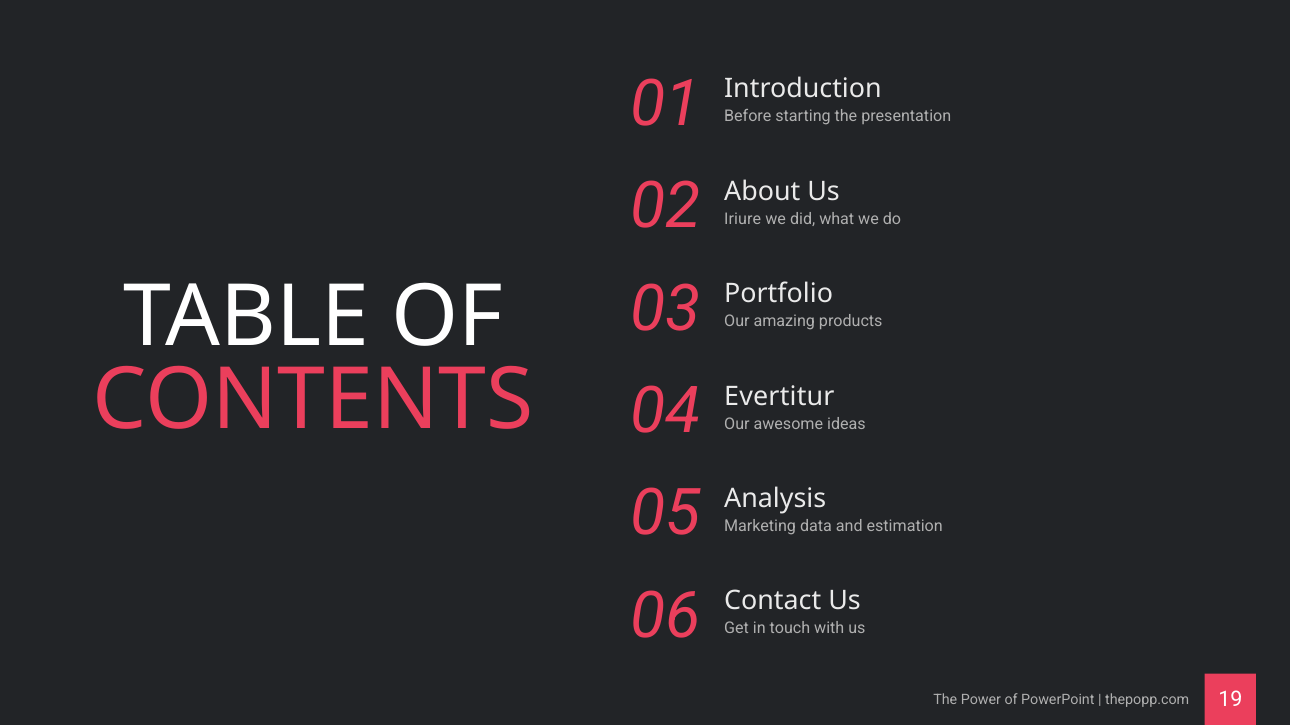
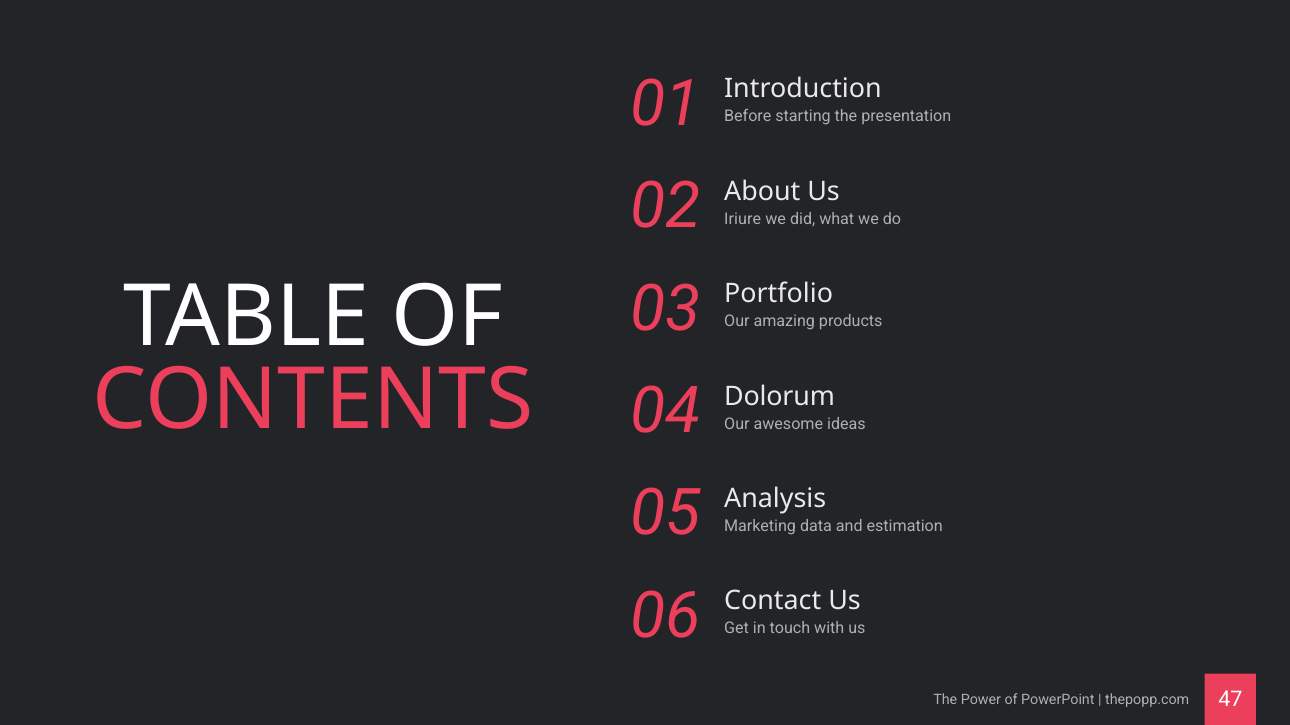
Evertitur: Evertitur -> Dolorum (780, 397)
19: 19 -> 47 (1230, 700)
